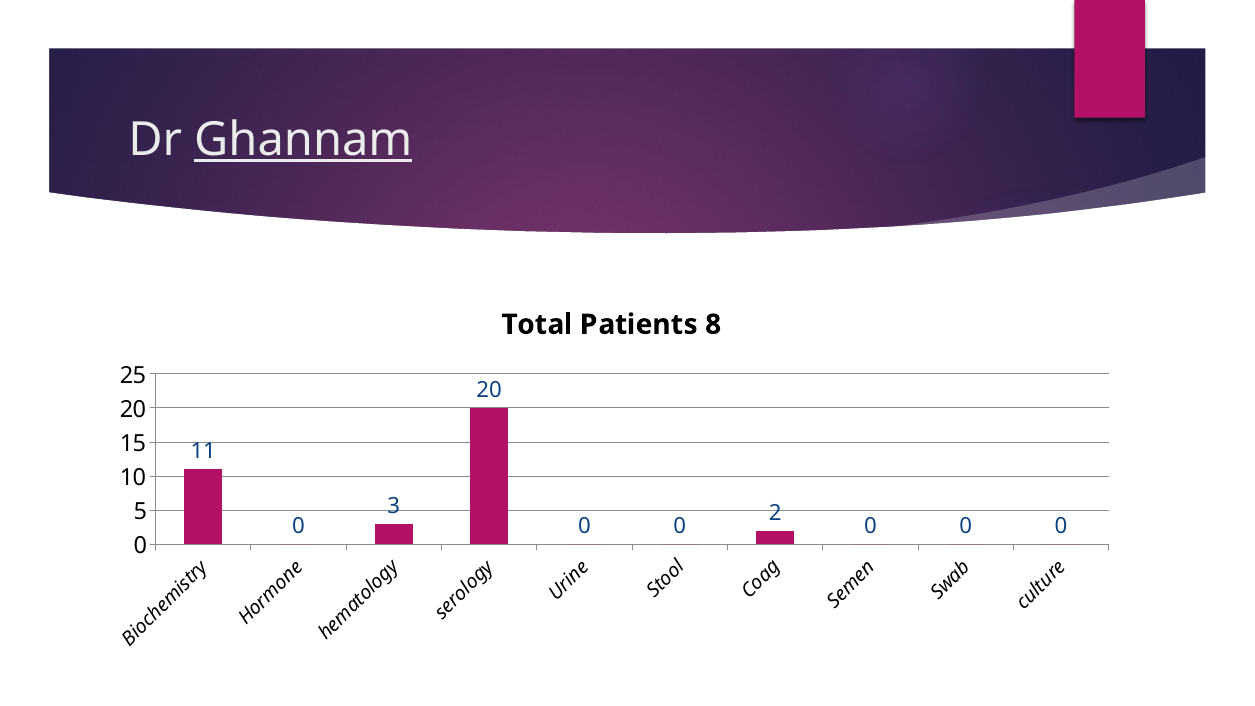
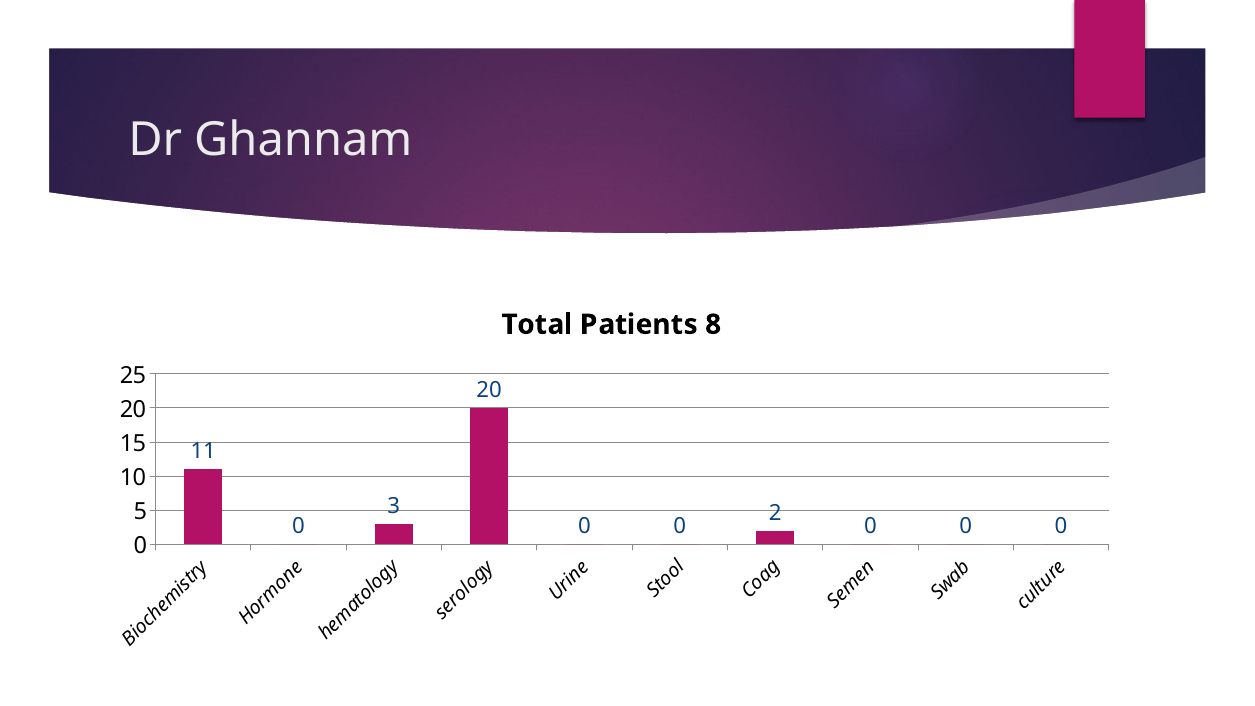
Ghannam underline: present -> none (303, 140)
